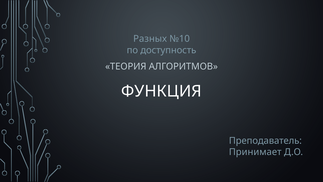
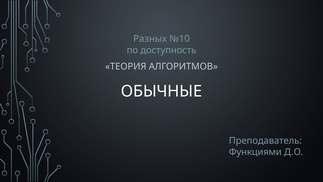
ФУНКЦИЯ: ФУНКЦИЯ -> ОБЫЧНЫЕ (161, 91)
Принимает: Принимает -> Функциями (255, 152)
